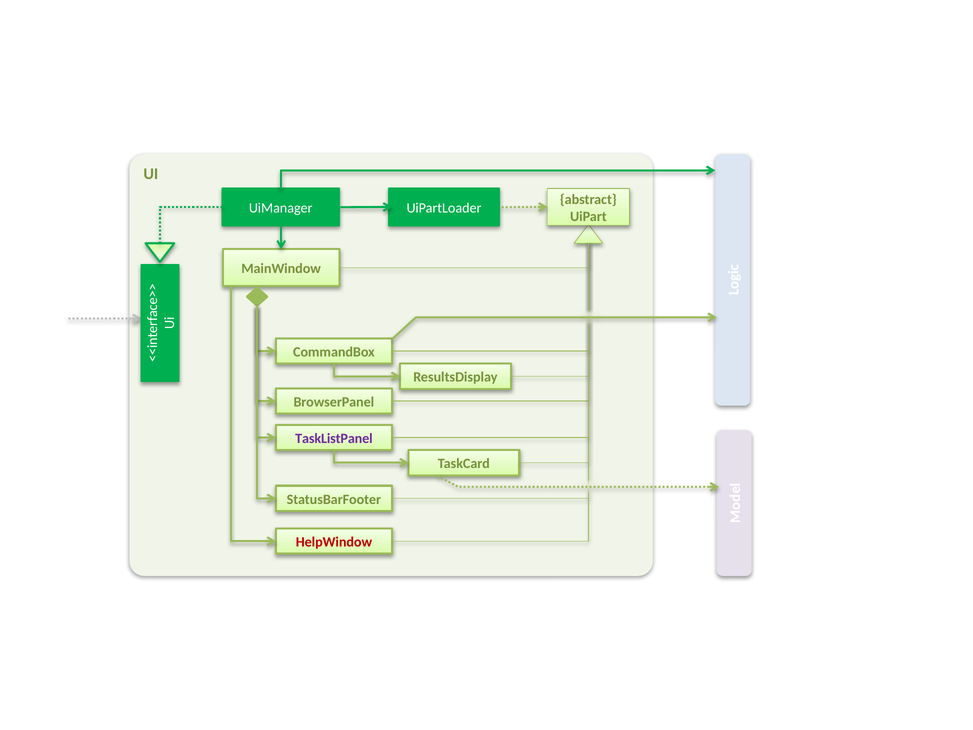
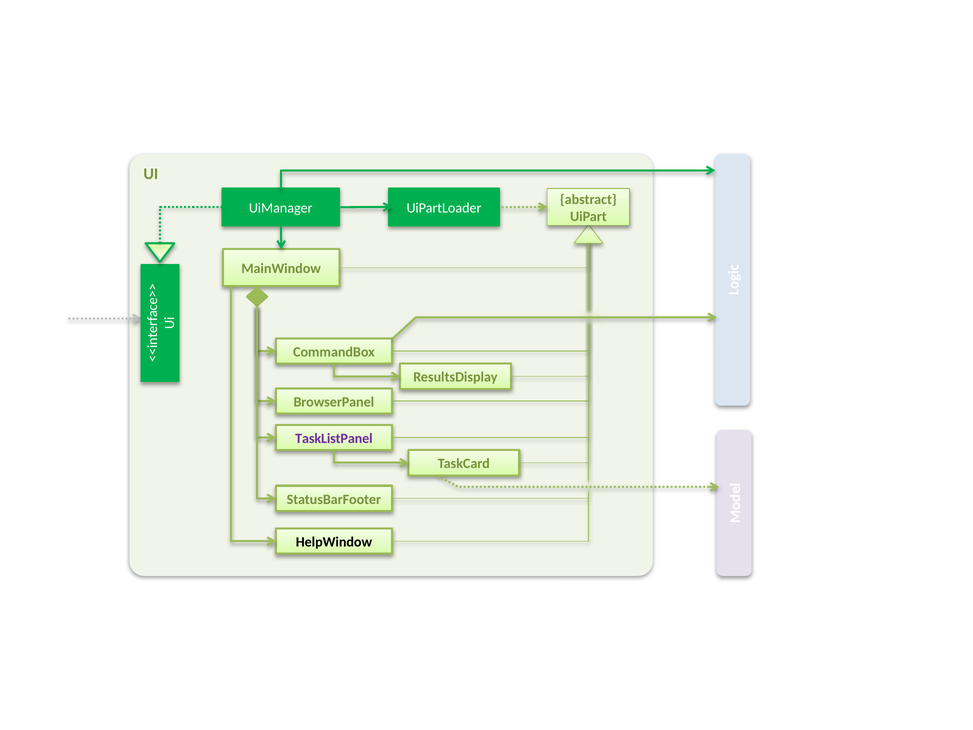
HelpWindow colour: red -> black (334, 542)
